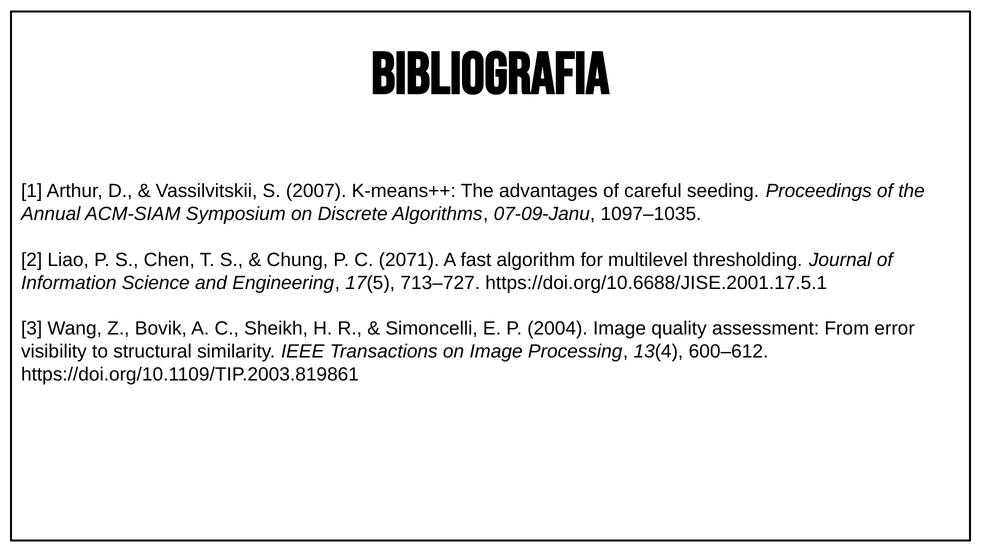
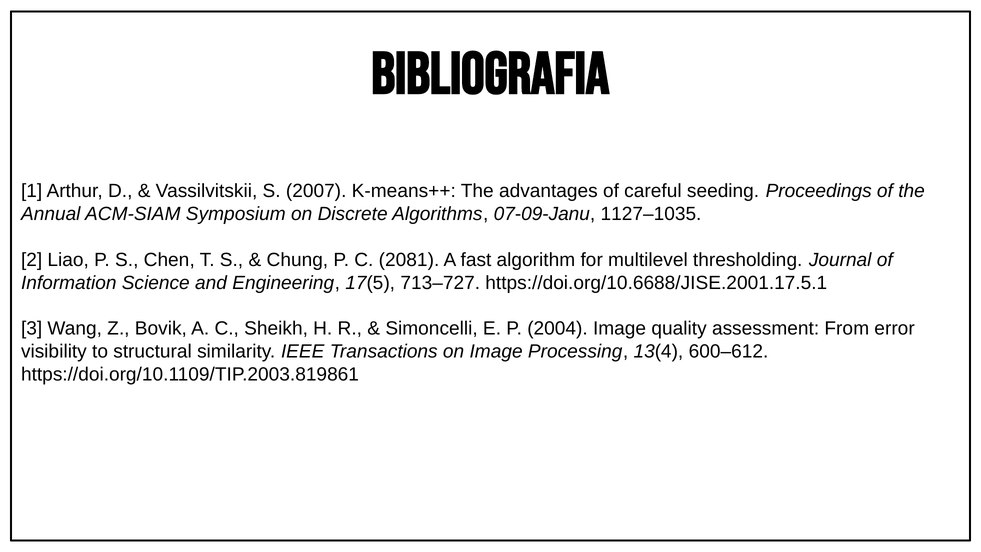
1097–1035: 1097–1035 -> 1127–1035 (651, 214)
2071: 2071 -> 2081 (409, 260)
